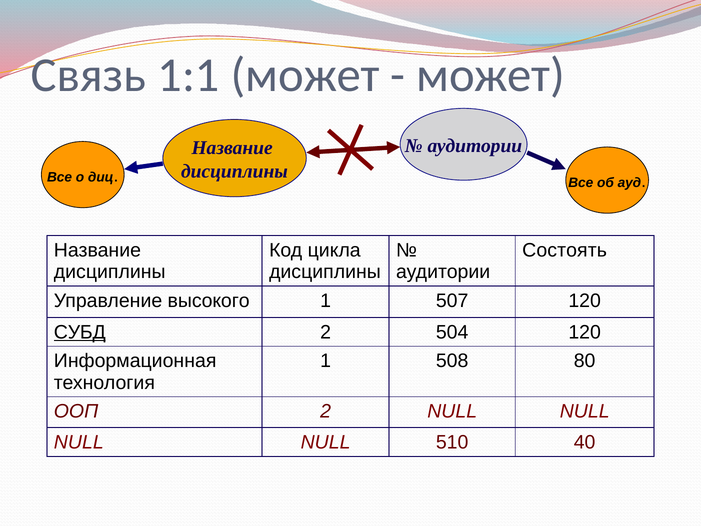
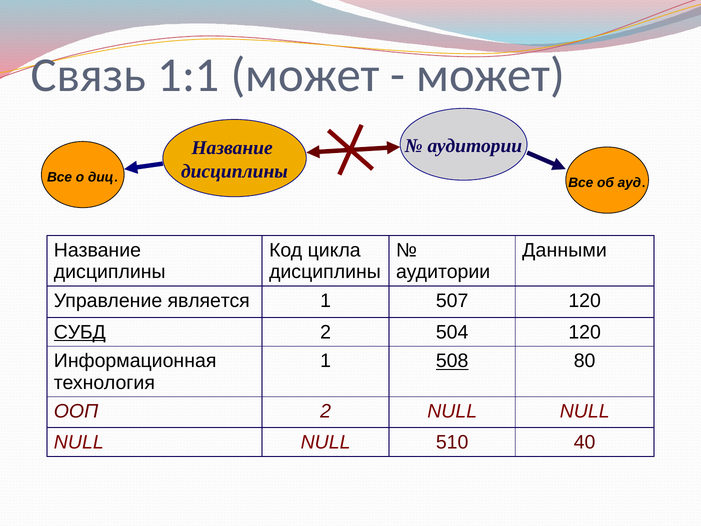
Состоять: Состоять -> Данными (565, 250)
высокого: высокого -> является (209, 300)
508 underline: none -> present (452, 361)
